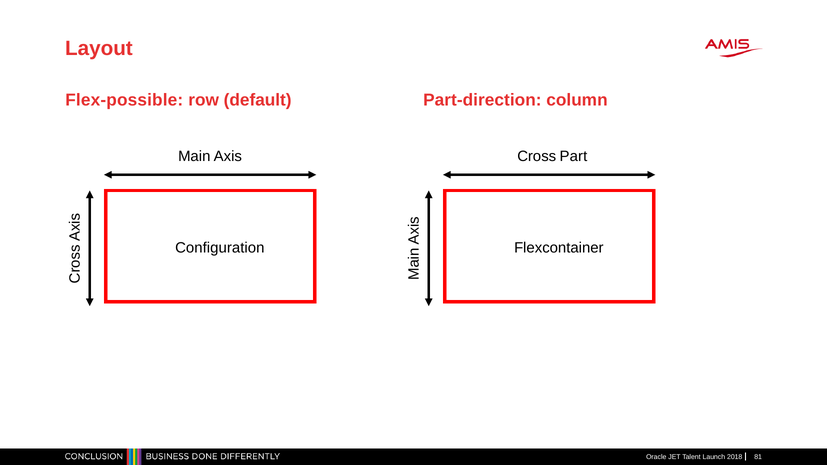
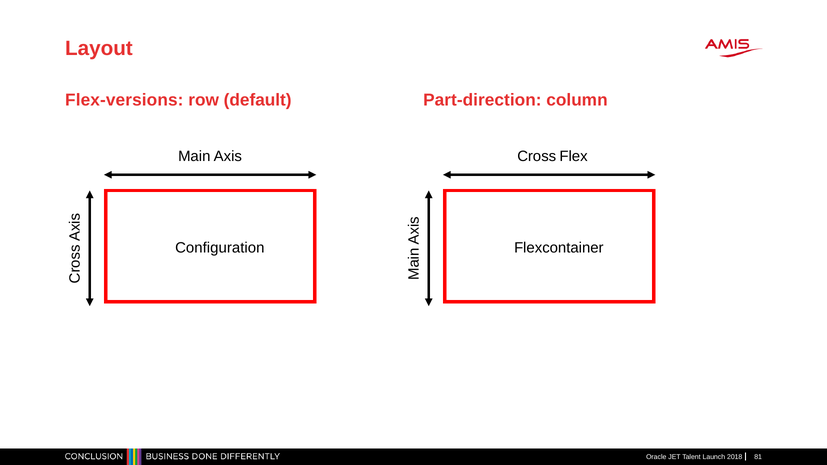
Flex-possible: Flex-possible -> Flex-versions (124, 100)
Part: Part -> Flex (574, 157)
